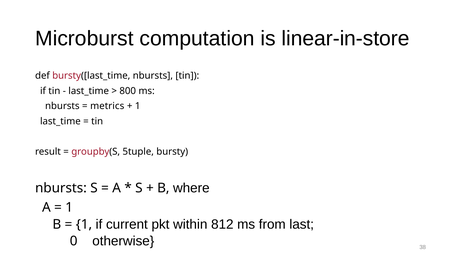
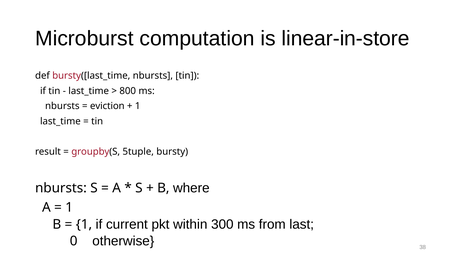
metrics: metrics -> eviction (107, 106)
812: 812 -> 300 (222, 225)
